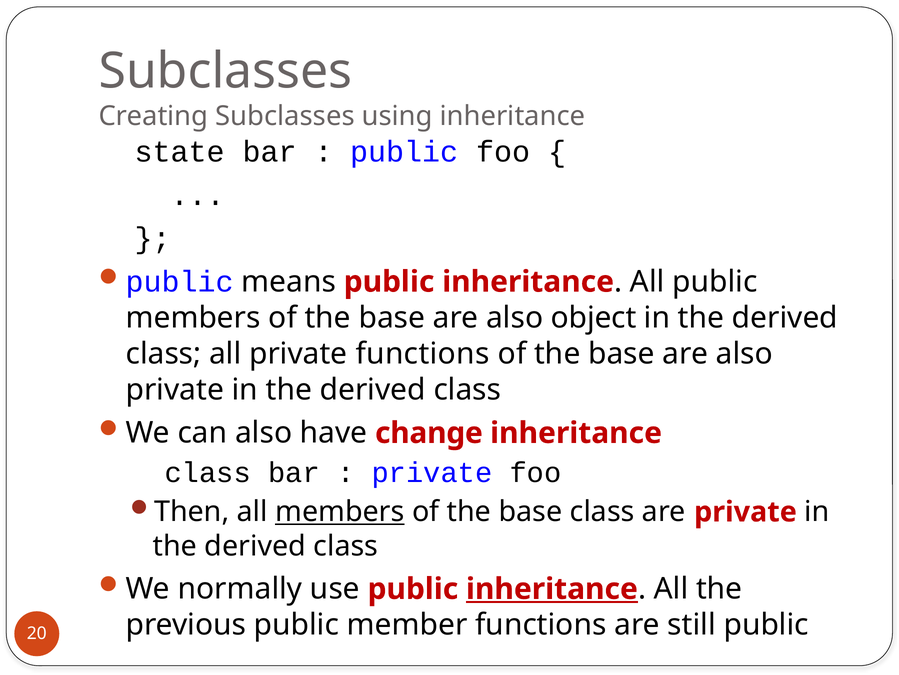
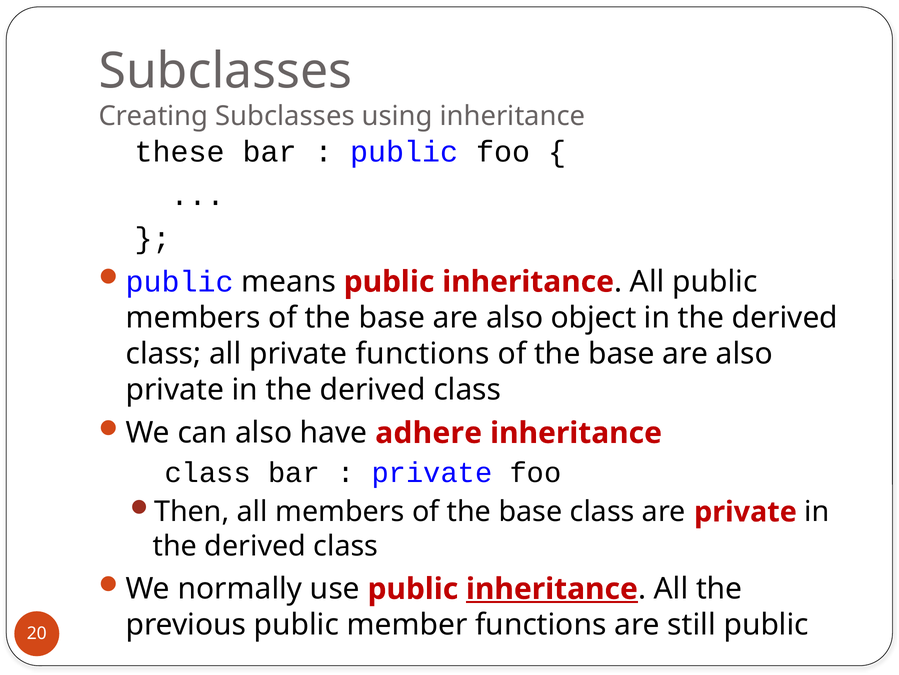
state: state -> these (180, 152)
change: change -> adhere (429, 433)
members underline: present -> none (340, 511)
